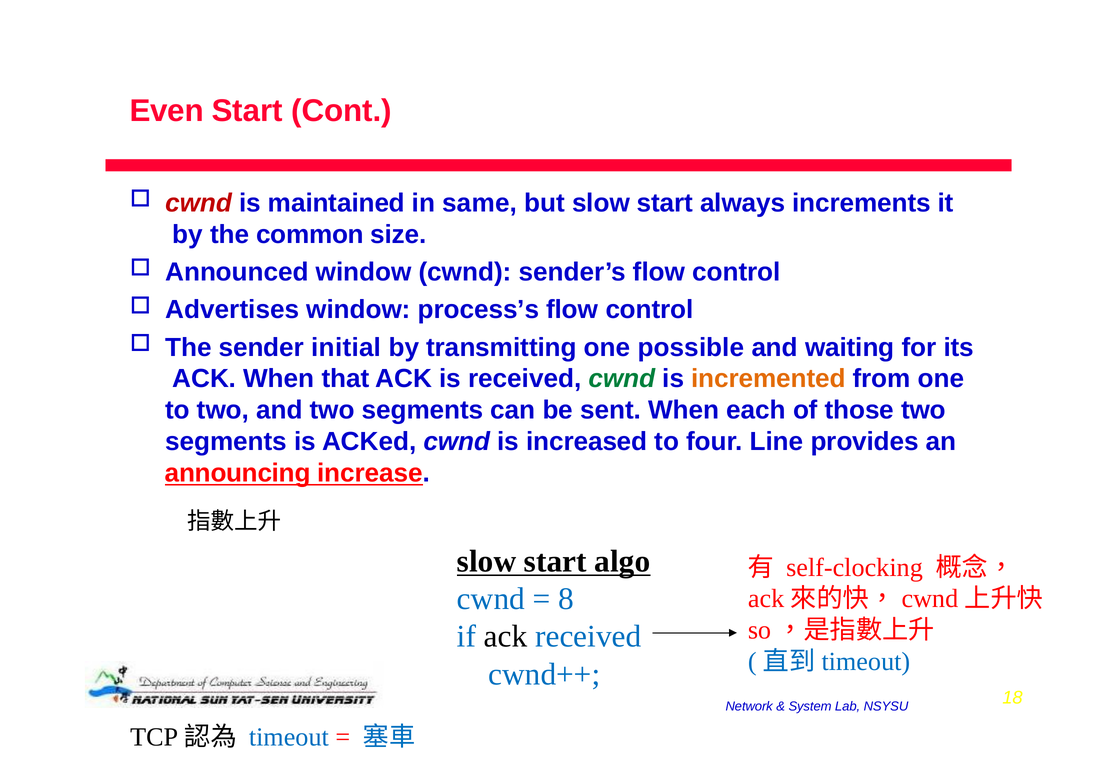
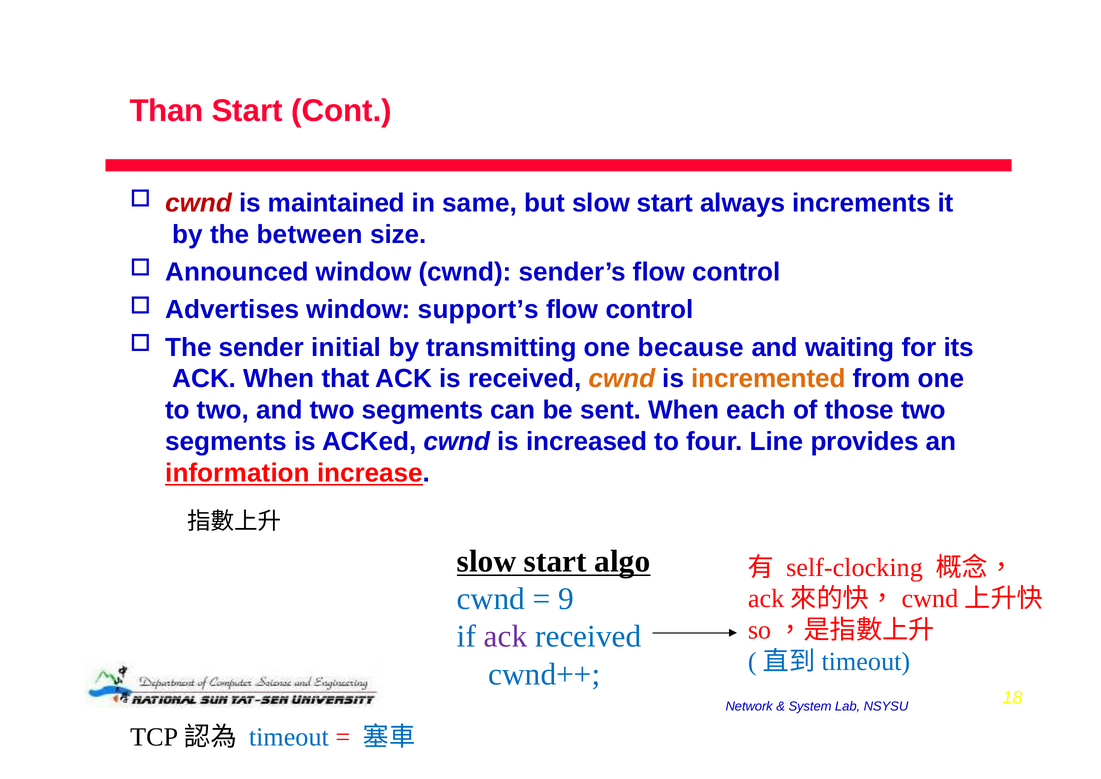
Even: Even -> Than (167, 111)
common: common -> between (310, 234)
process’s: process’s -> support’s (478, 310)
possible: possible -> because (691, 347)
cwnd colour: green -> orange (622, 379)
announcing: announcing -> information (238, 473)
8: 8 -> 9 (566, 599)
ack colour: black -> purple (506, 636)
